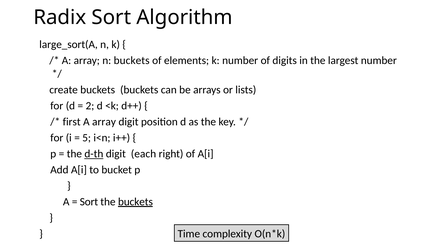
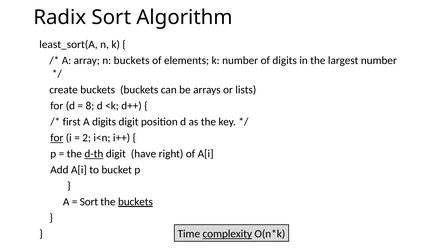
large_sort(A: large_sort(A -> least_sort(A (68, 44)
2: 2 -> 8 (90, 106)
array: array -> digits (104, 122)
for underline: none -> present (57, 138)
5: 5 -> 2 (87, 138)
each: each -> have (144, 154)
complexity underline: none -> present (227, 234)
